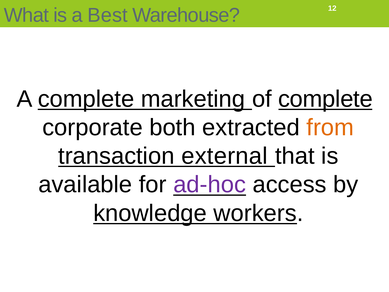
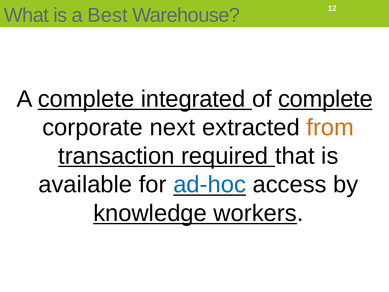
marketing: marketing -> integrated (193, 99)
both: both -> next (172, 127)
external: external -> required (225, 156)
ad-hoc colour: purple -> blue (210, 184)
